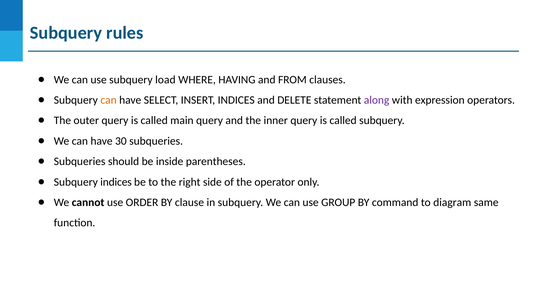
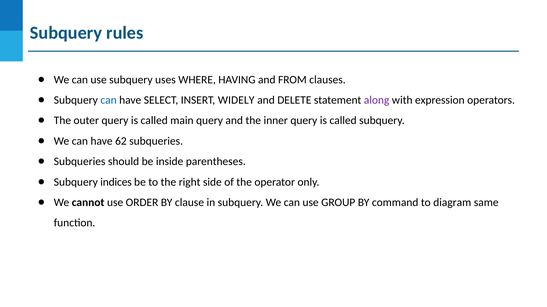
load: load -> uses (165, 80)
can colour: orange -> blue (109, 100)
INSERT INDICES: INDICES -> WIDELY (236, 100)
30: 30 -> 62 (121, 141)
